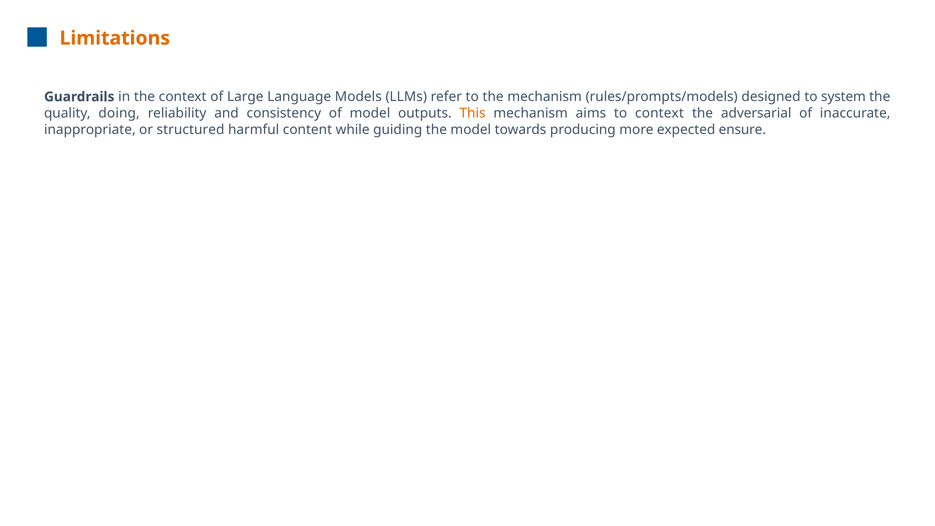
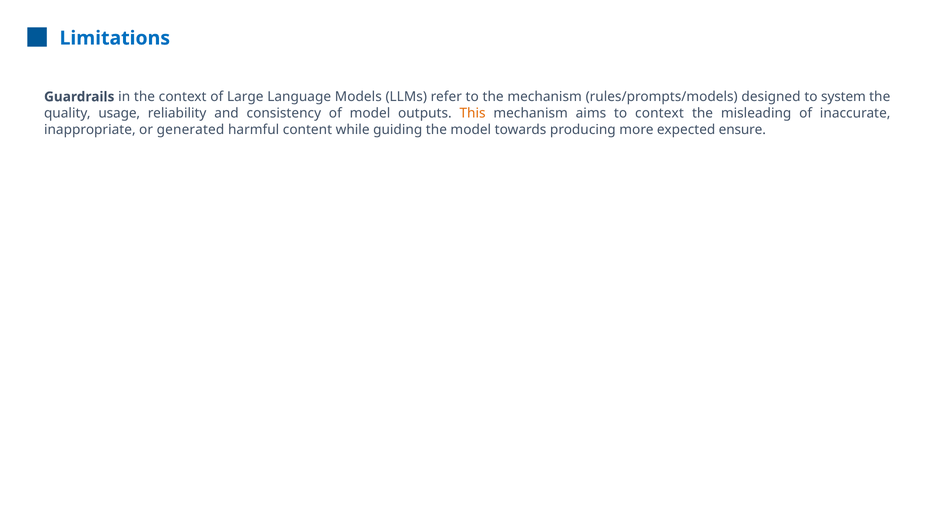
Limitations colour: orange -> blue (115, 38)
doing: doing -> usage (119, 113)
adversarial: adversarial -> misleading (756, 113)
structured: structured -> generated (191, 130)
